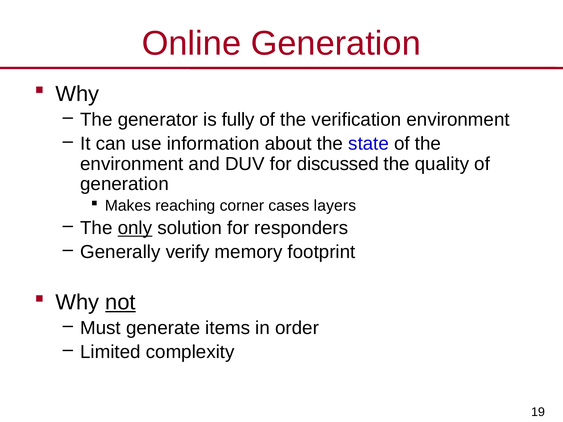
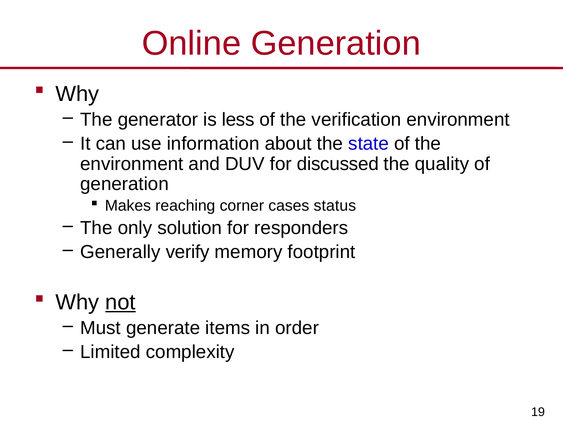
fully: fully -> less (238, 120)
layers: layers -> status (335, 206)
only underline: present -> none (135, 228)
